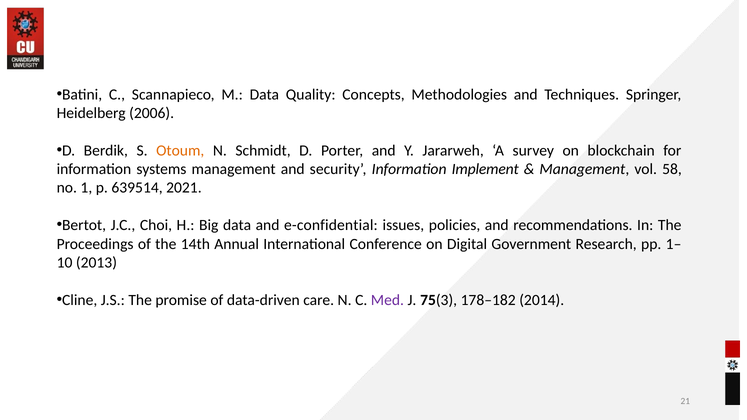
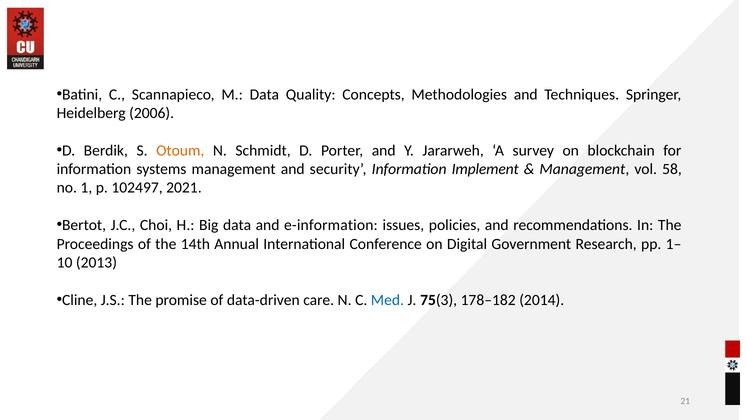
639514: 639514 -> 102497 (137, 188)
e-confidential: e-confidential -> e-information (331, 225)
Med colour: purple -> blue (387, 300)
